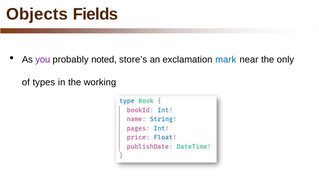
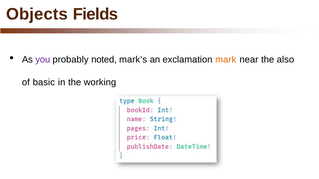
store’s: store’s -> mark’s (133, 60)
mark colour: blue -> orange (226, 60)
only: only -> also (285, 60)
types: types -> basic (44, 83)
